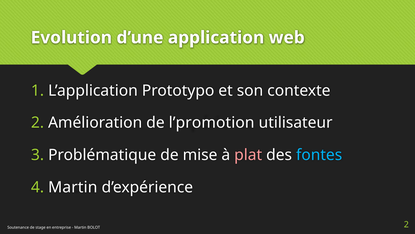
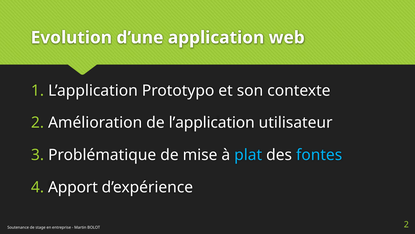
de l’promotion: l’promotion -> l’application (212, 123)
plat colour: pink -> light blue (248, 155)
Martin: Martin -> Apport (73, 187)
